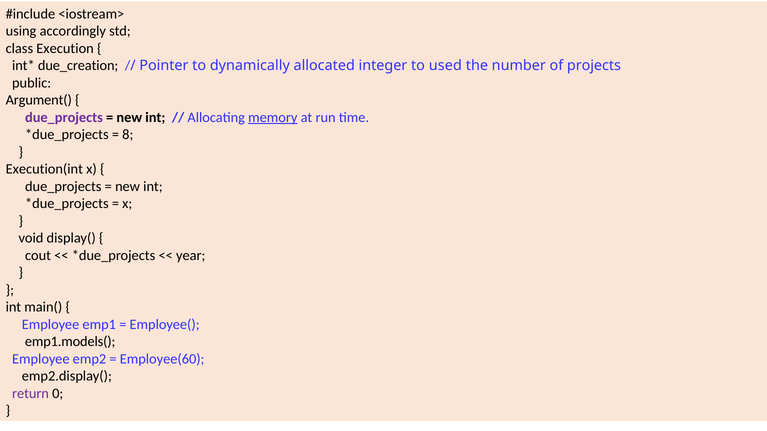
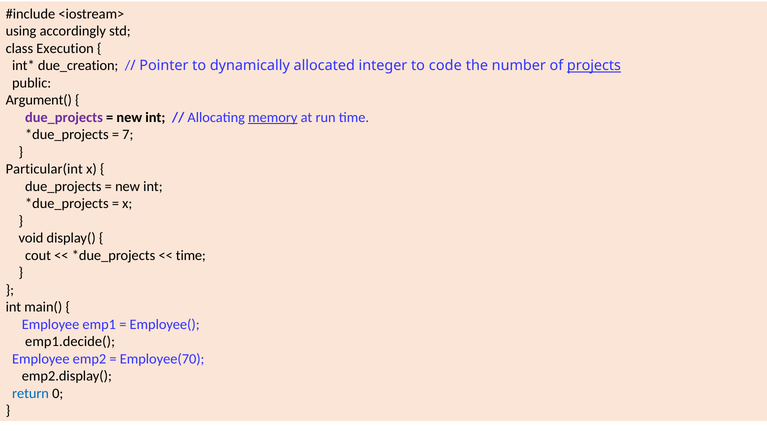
used: used -> code (445, 66)
projects underline: none -> present (594, 66)
8: 8 -> 7 (128, 135)
Execution(int: Execution(int -> Particular(int (44, 169)
year: year -> time (191, 256)
emp1.models(: emp1.models( -> emp1.decide( (70, 342)
Employee(60: Employee(60 -> Employee(70 (162, 359)
return colour: purple -> blue (31, 394)
